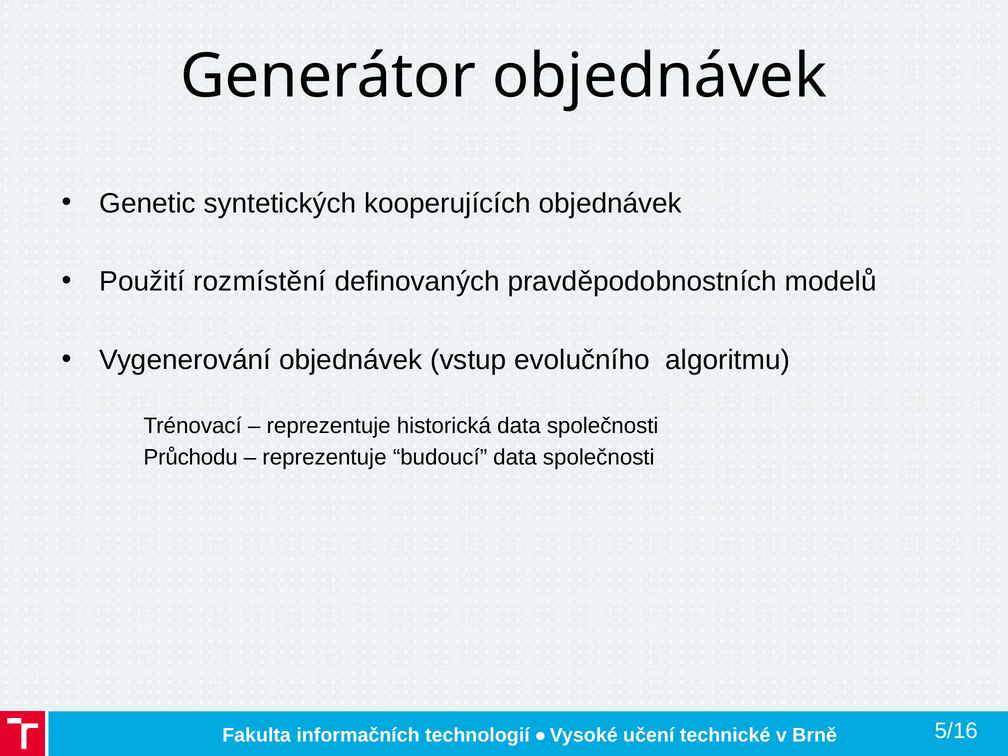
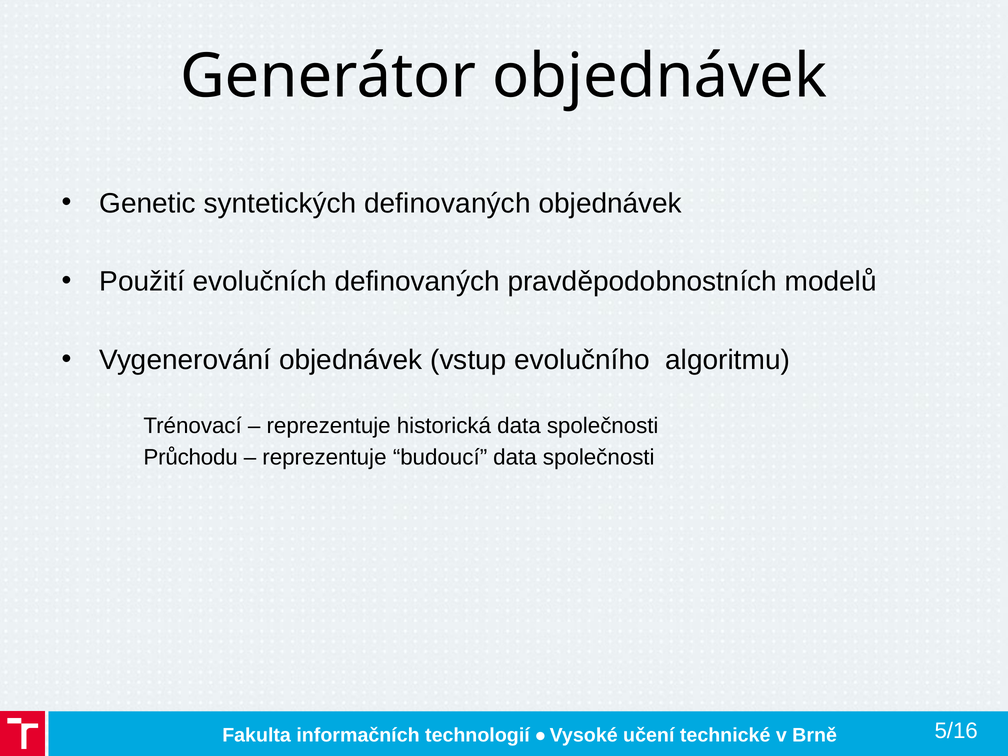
syntetických kooperujících: kooperujících -> definovaných (447, 203)
rozmístění: rozmístění -> evolučních (260, 282)
